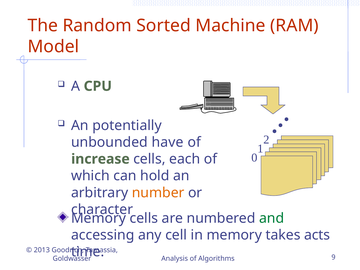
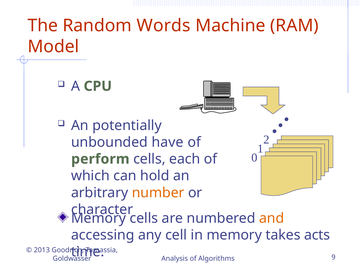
Sorted: Sorted -> Words (164, 26)
increase: increase -> perform (100, 159)
and colour: green -> orange (272, 218)
